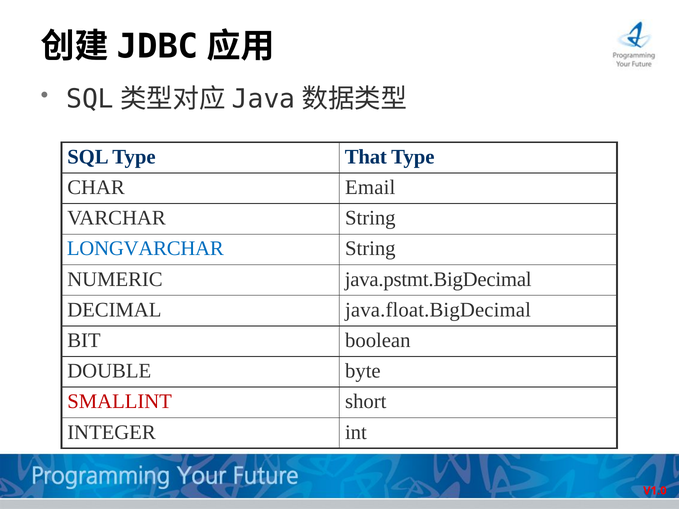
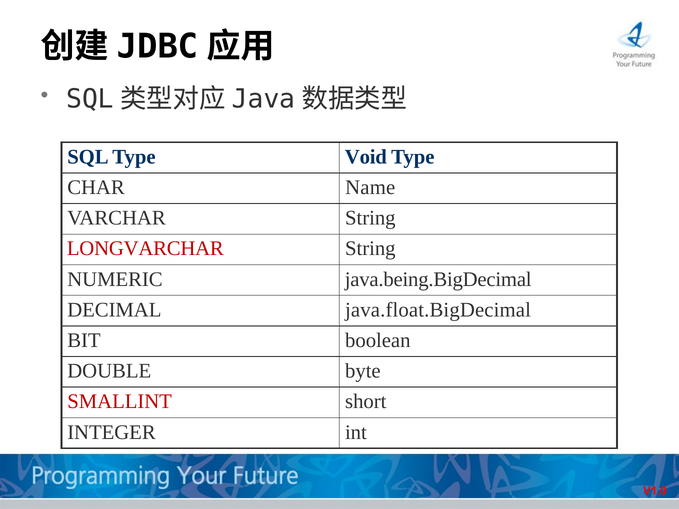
That: That -> Void (366, 157)
Email: Email -> Name (370, 187)
LONGVARCHAR colour: blue -> red (145, 249)
java.pstmt.BigDecimal: java.pstmt.BigDecimal -> java.being.BigDecimal (438, 279)
